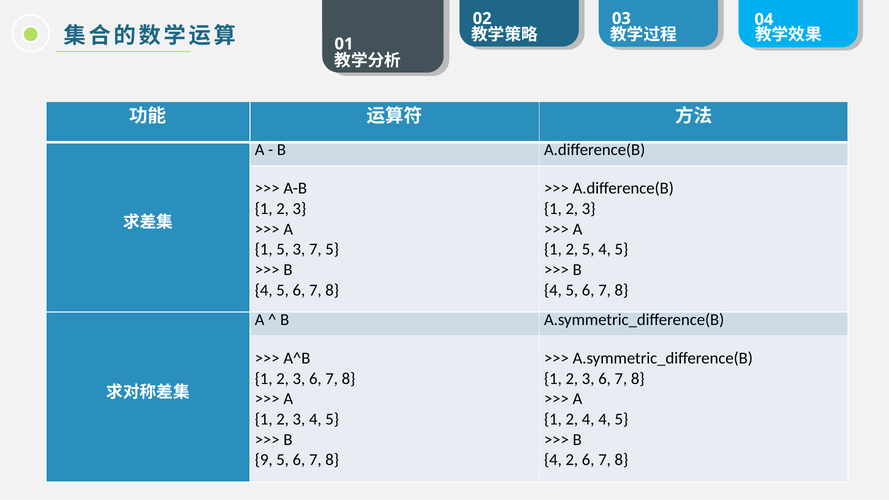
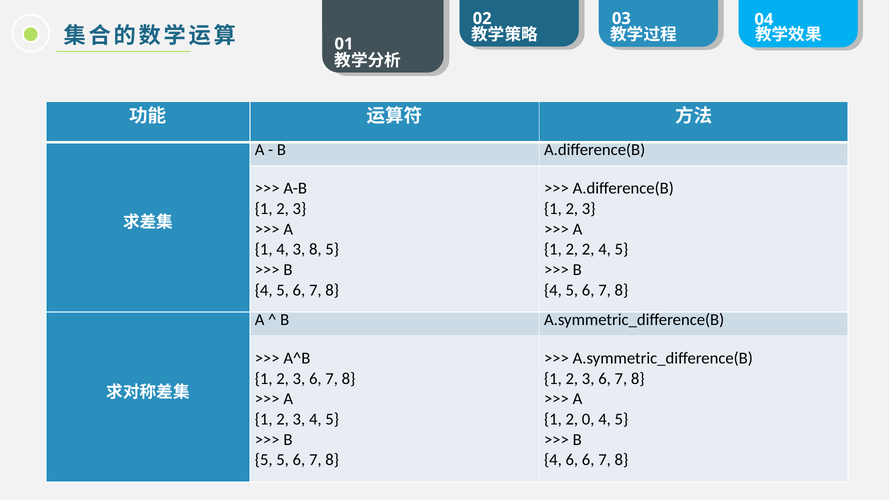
1 5: 5 -> 4 (283, 249)
3 7: 7 -> 8 (315, 249)
2 5: 5 -> 2 (588, 249)
2 4: 4 -> 0 (588, 419)
9: 9 -> 5 (264, 460)
4 2: 2 -> 6 (572, 460)
